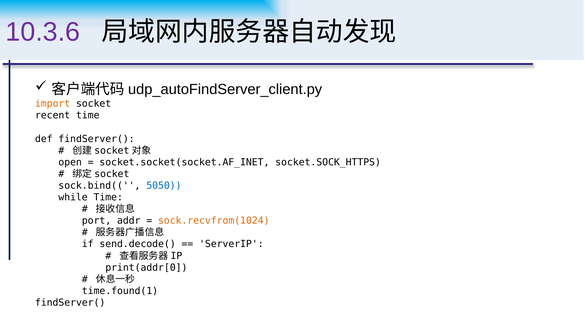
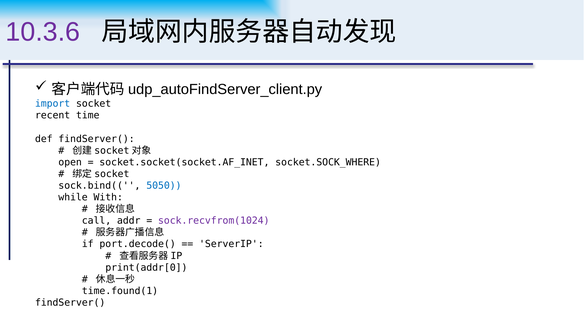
import colour: orange -> blue (53, 104)
socket.SOCK_HTTPS: socket.SOCK_HTTPS -> socket.SOCK_WHERE (328, 162)
while Time: Time -> With (108, 197)
port: port -> call (97, 221)
sock.recvfrom(1024 colour: orange -> purple (214, 221)
send.decode(: send.decode( -> port.decode( (138, 244)
